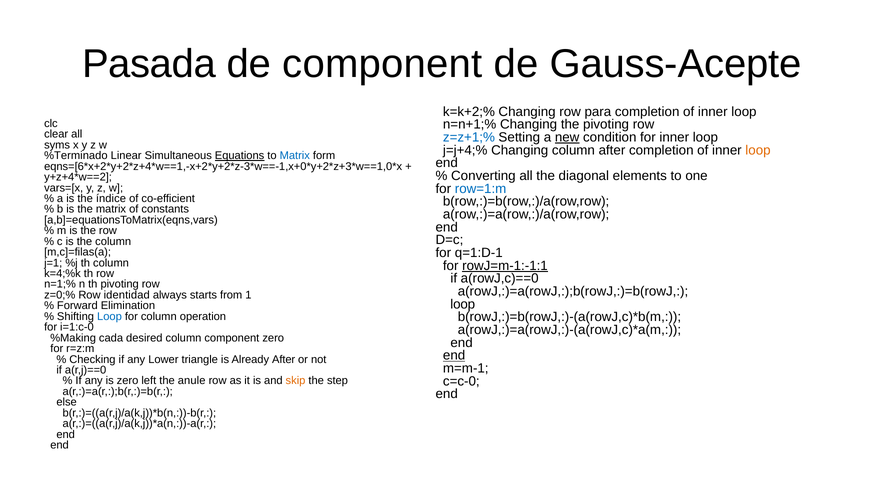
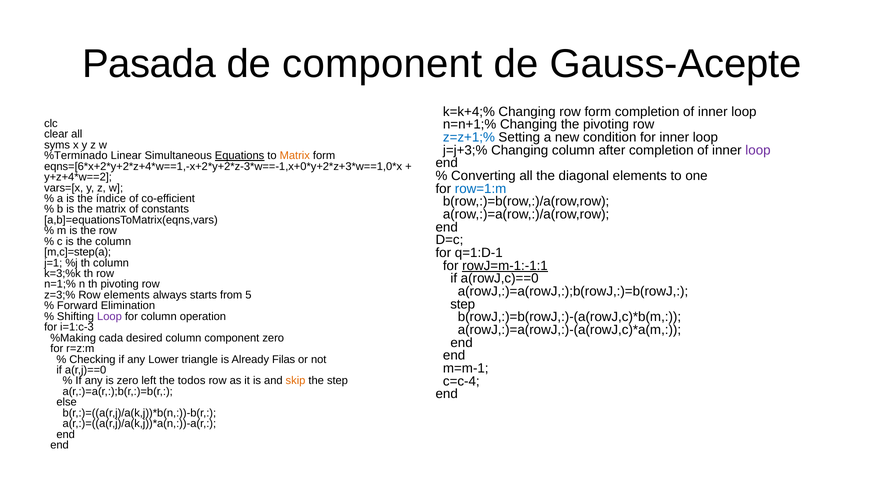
k=k+2;%: k=k+2;% -> k=k+4;% (469, 111)
row para: para -> form (598, 111)
new underline: present -> none (567, 137)
j=j+4;%: j=j+4;% -> j=j+3;% (465, 150)
loop colour: orange -> purple (758, 150)
Matrix colour: blue -> orange (295, 155)
m,c]=filas(a: m,c]=filas(a -> m,c]=step(a (78, 252)
k=4;%k: k=4;%k -> k=3;%k (62, 273)
z=0;%: z=0;% -> z=3;% (60, 295)
Row identidad: identidad -> elements (127, 295)
1: 1 -> 5 (248, 295)
loop: loop -> step (463, 304)
Loop colour: blue -> purple (109, 316)
i=1:c-0: i=1:c-0 -> i=1:c-3 (77, 327)
end underline: present -> none (454, 355)
Already After: After -> Filas (284, 359)
c=c-0: c=c-0 -> c=c-4 (461, 381)
anule: anule -> todos (192, 380)
